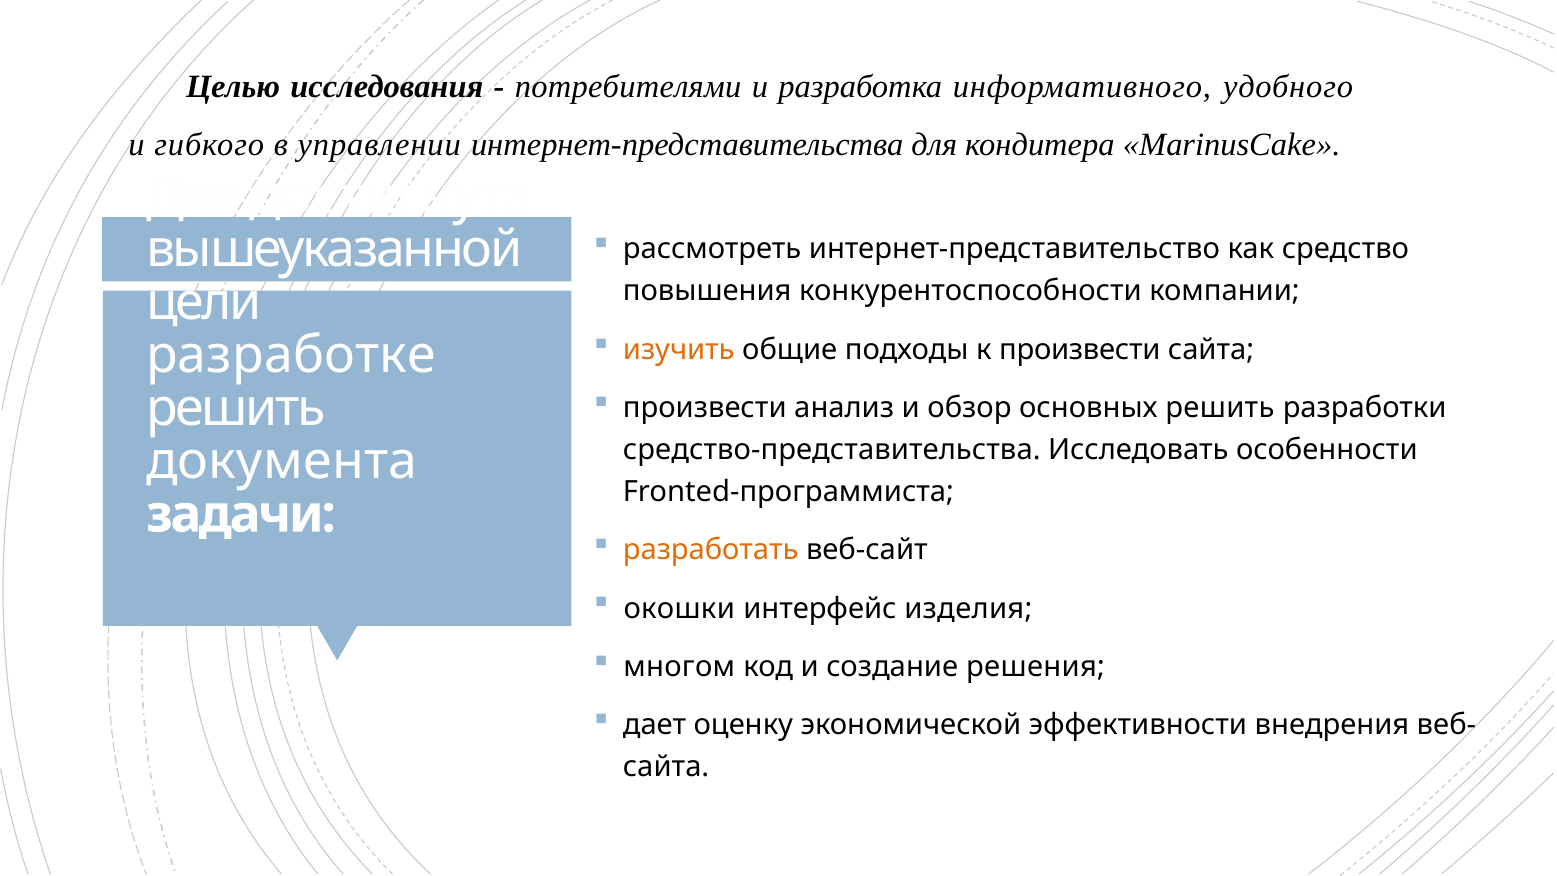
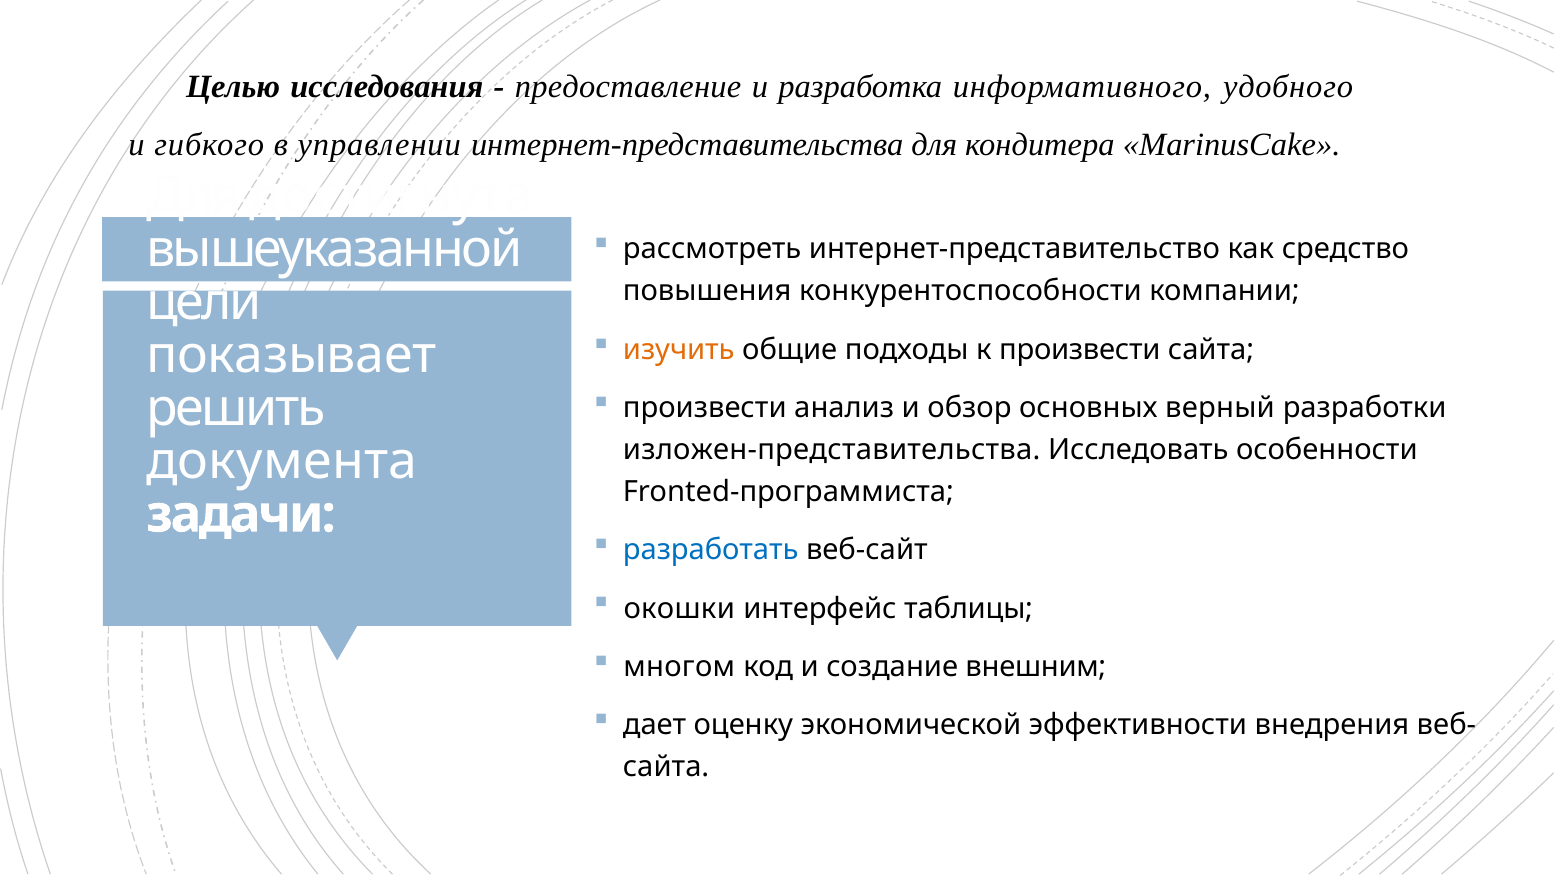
потребителями: потребителями -> предоставление (628, 86)
разработке: разработке -> показывает (291, 355)
основных решить: решить -> верный (1220, 408)
средство-представительства: средство-представительства -> изложен-представительства (832, 450)
разработать colour: orange -> blue (711, 550)
изделия: изделия -> таблицы (969, 608)
решения: решения -> внешним (1036, 667)
